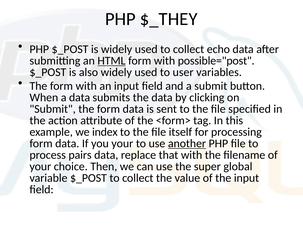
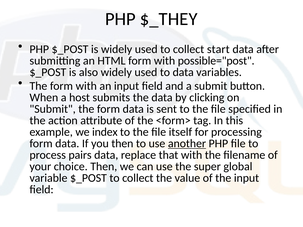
echo: echo -> start (218, 49)
HTML underline: present -> none (112, 61)
to user: user -> data (183, 72)
a data: data -> host (80, 97)
you your: your -> then (122, 144)
